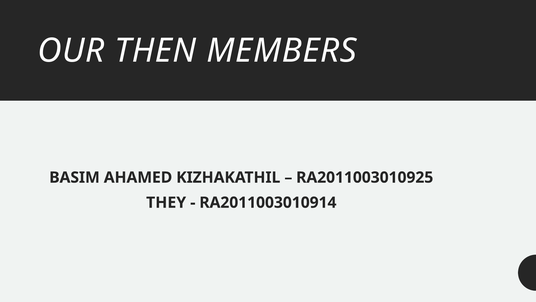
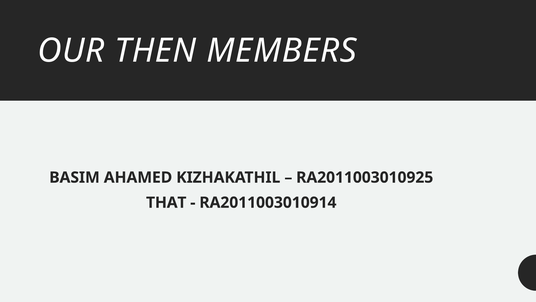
THEY: THEY -> THAT (166, 202)
